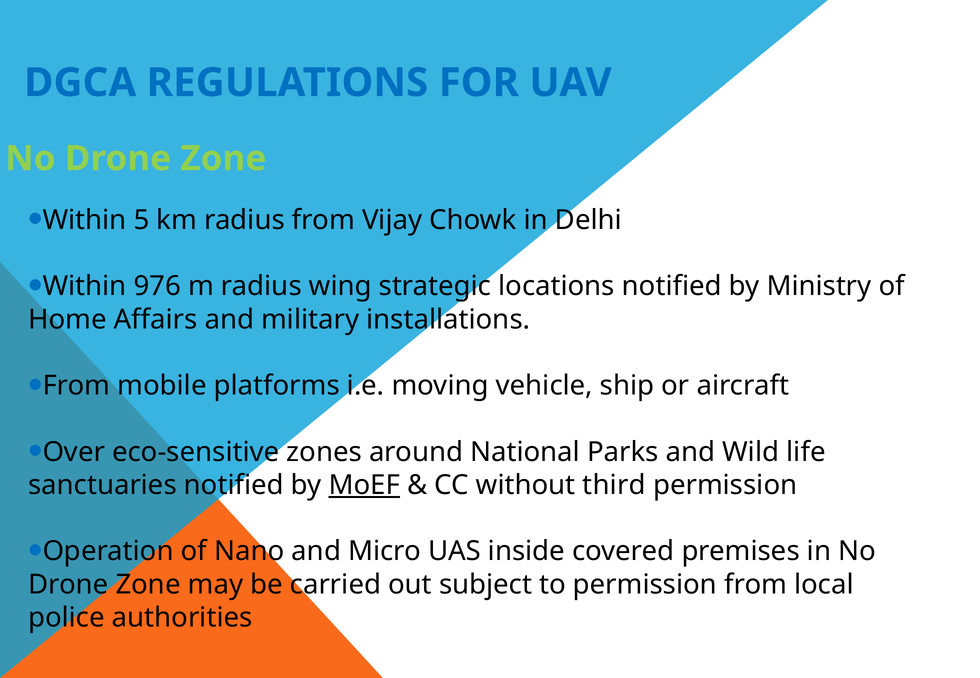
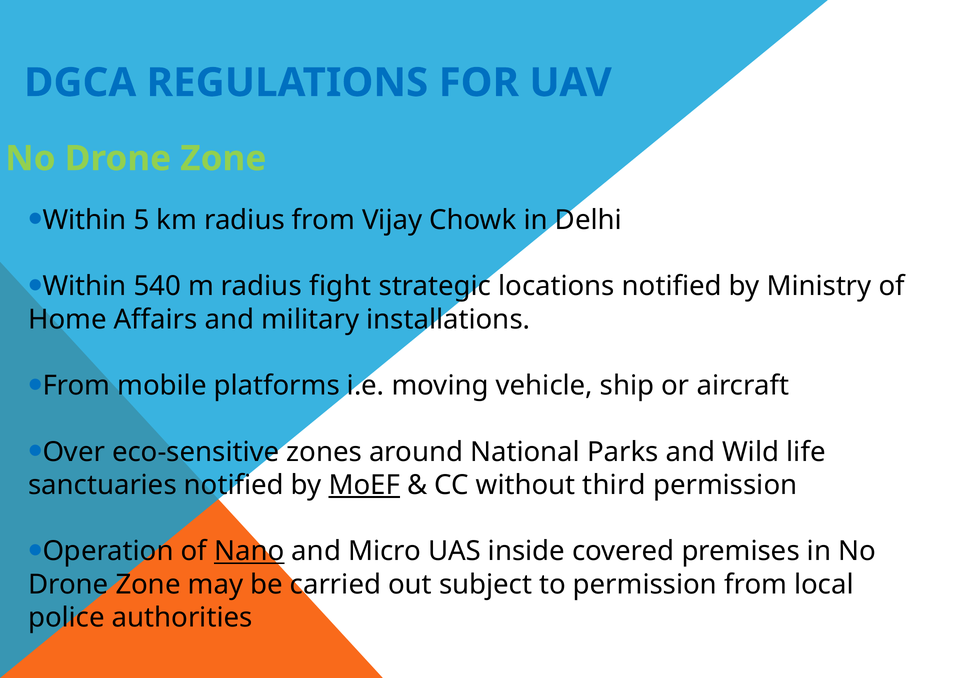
976: 976 -> 540 (157, 286)
wing: wing -> fight (340, 286)
Nano underline: none -> present (249, 552)
